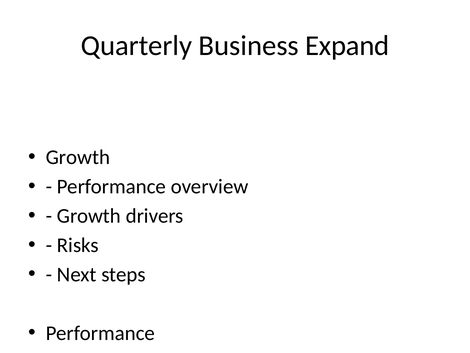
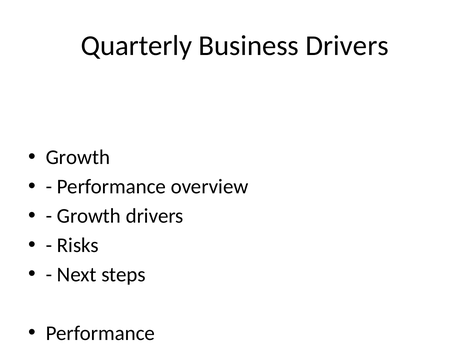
Business Expand: Expand -> Drivers (347, 45)
